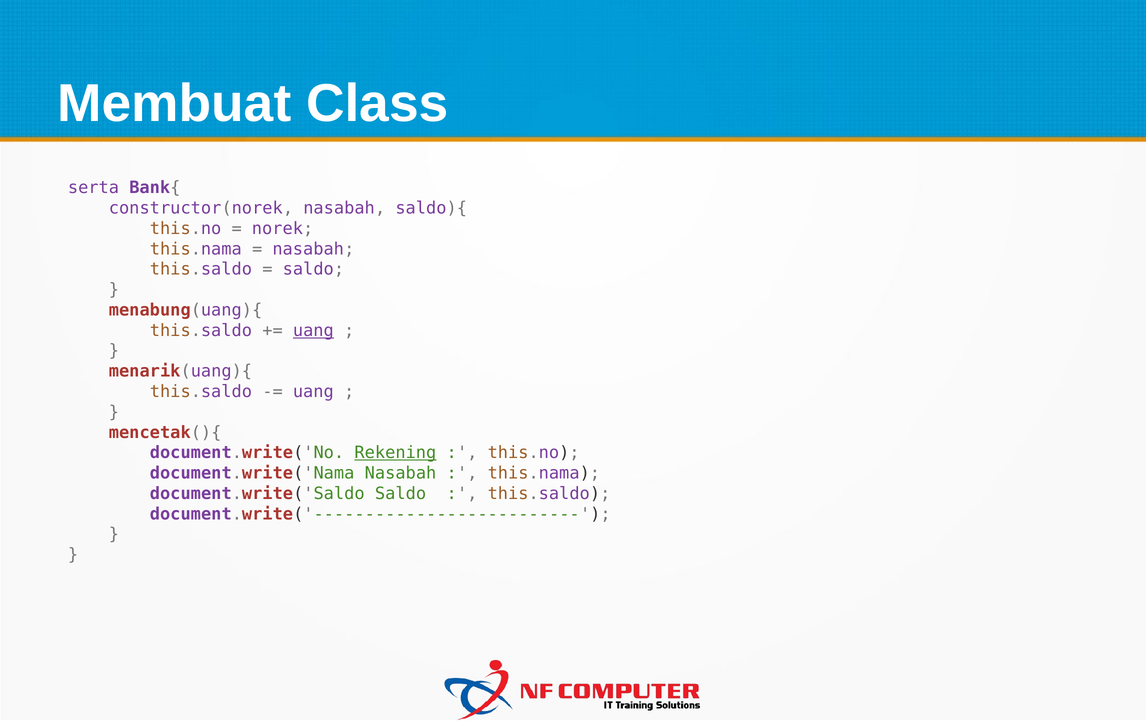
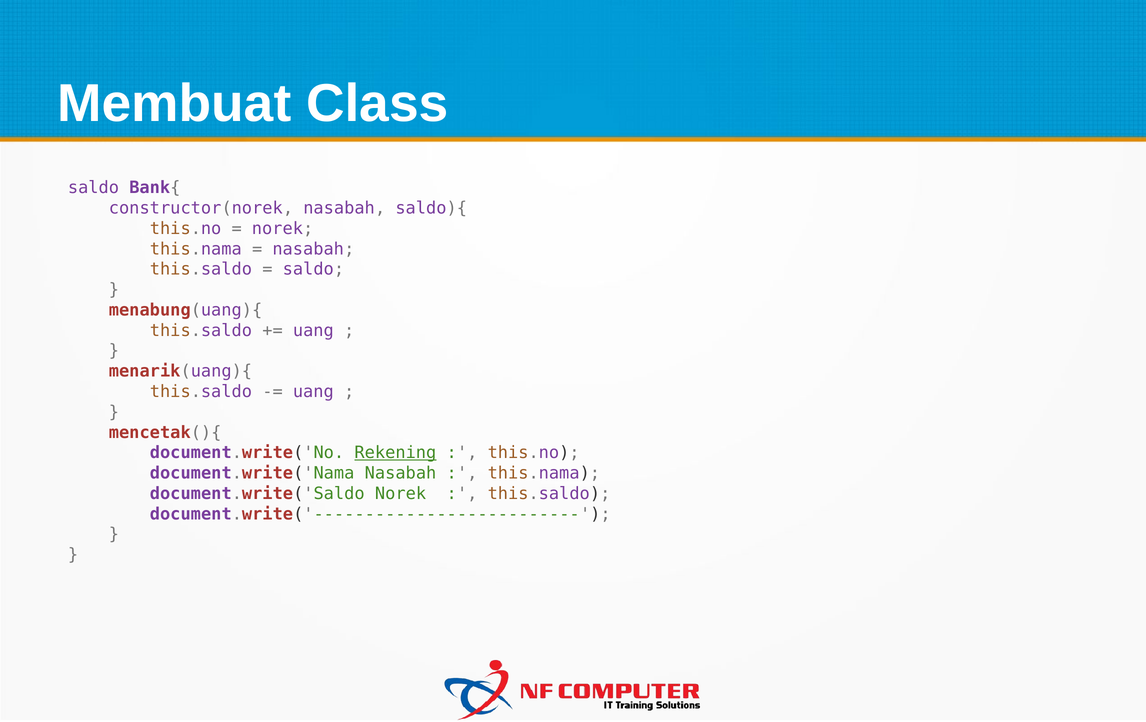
serta: serta -> saldo (93, 188)
uang underline: present -> none (313, 331)
document.write('Saldo Saldo: Saldo -> Norek (401, 494)
